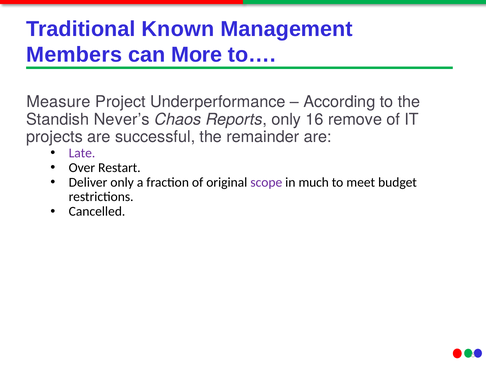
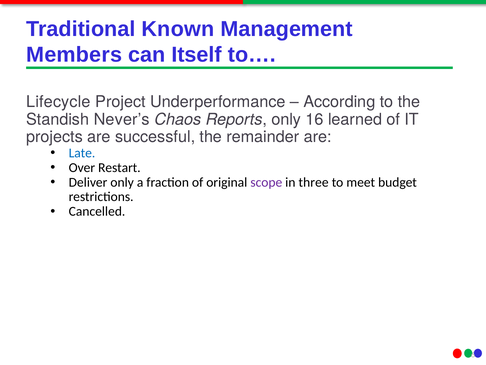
More: More -> Itself (197, 55)
Measure: Measure -> Lifecycle (58, 102)
remove: remove -> learned (355, 119)
Late colour: purple -> blue (82, 153)
much: much -> three (314, 182)
